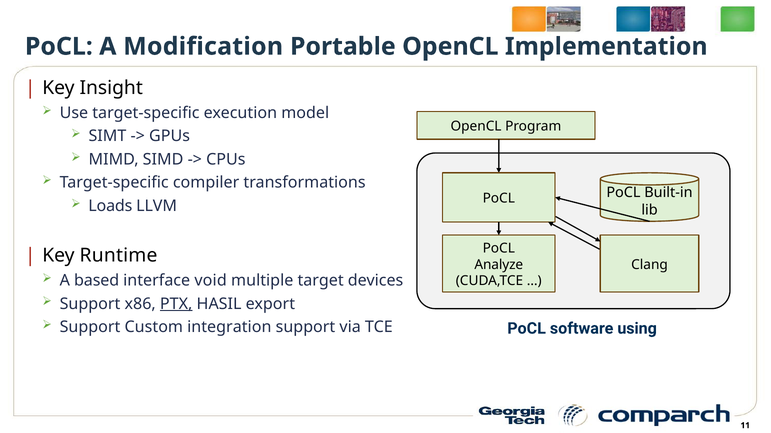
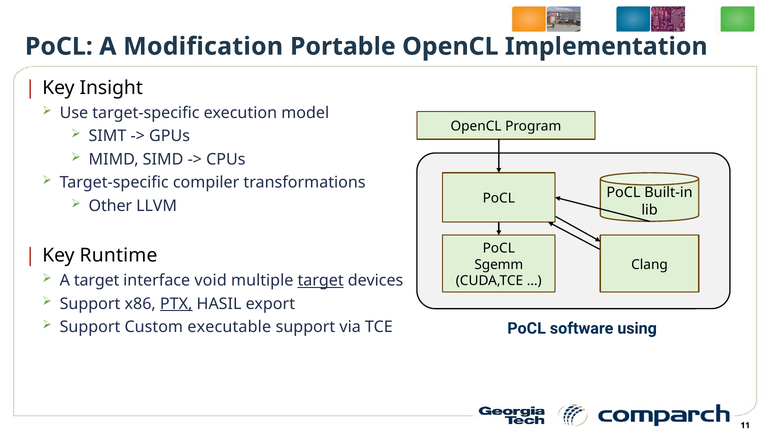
Loads: Loads -> Other (110, 206)
Analyze: Analyze -> Sgemm (499, 265)
A based: based -> target (97, 281)
target underline: none -> present (321, 281)
integration: integration -> executable (229, 328)
